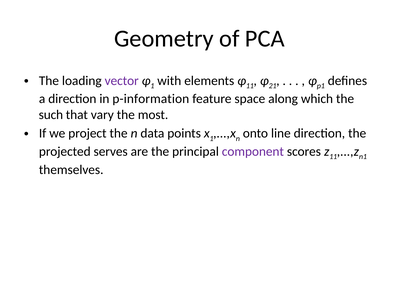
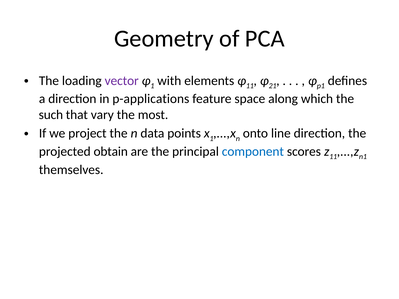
p-information: p-information -> p-applications (151, 99)
serves: serves -> obtain (111, 152)
component colour: purple -> blue (253, 152)
